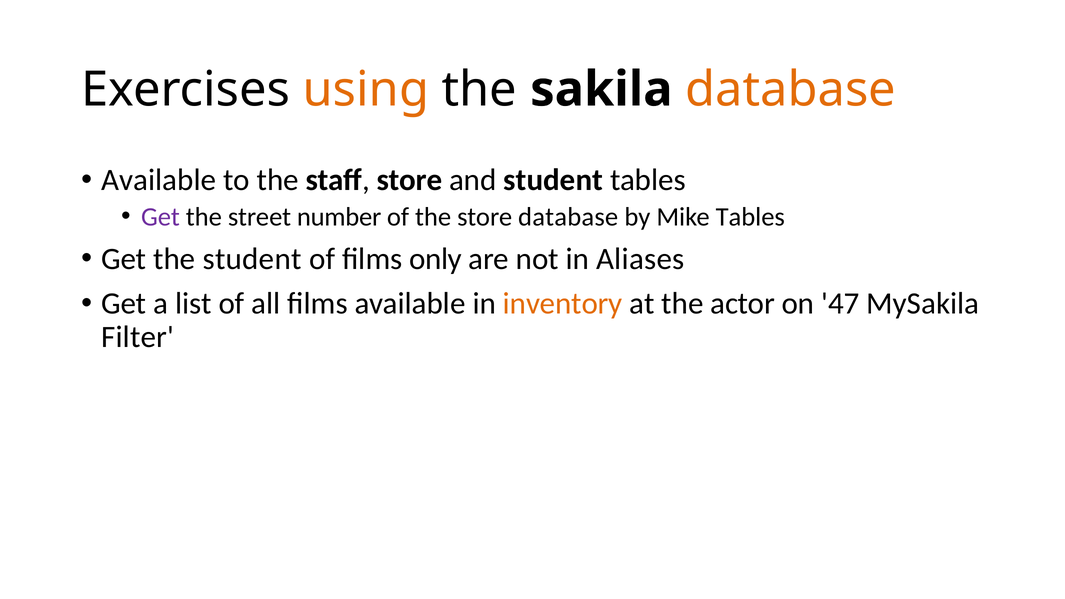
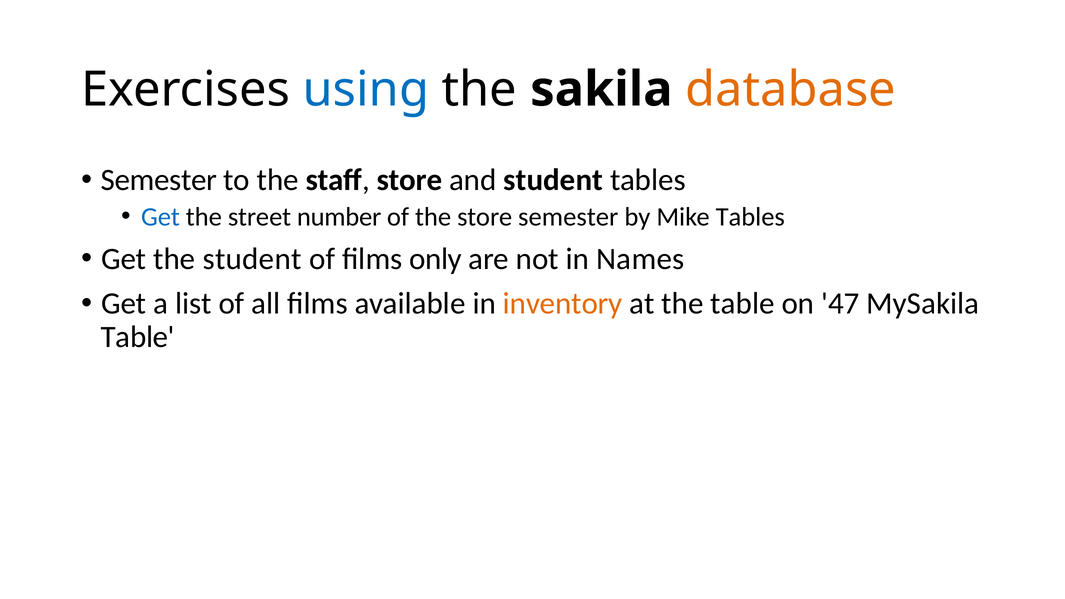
using colour: orange -> blue (366, 89)
Available: Available -> Semester (159, 180)
Get colour: purple -> blue (160, 217)
store database: database -> semester (568, 217)
Aliases: Aliases -> Names (640, 259)
the actor: actor -> table (742, 304)
Filter: Filter -> Table (138, 337)
